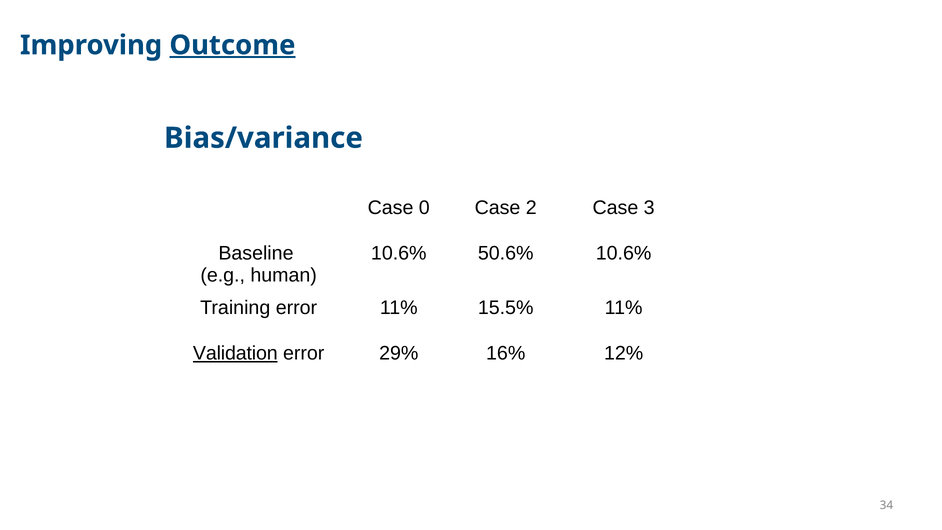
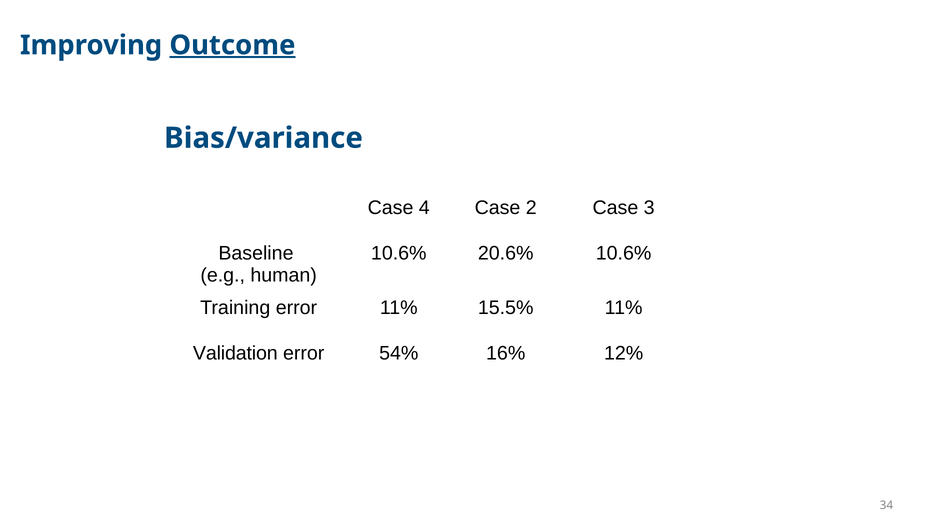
0: 0 -> 4 (424, 208)
50.6%: 50.6% -> 20.6% (506, 253)
Validation underline: present -> none (235, 353)
29%: 29% -> 54% (399, 353)
